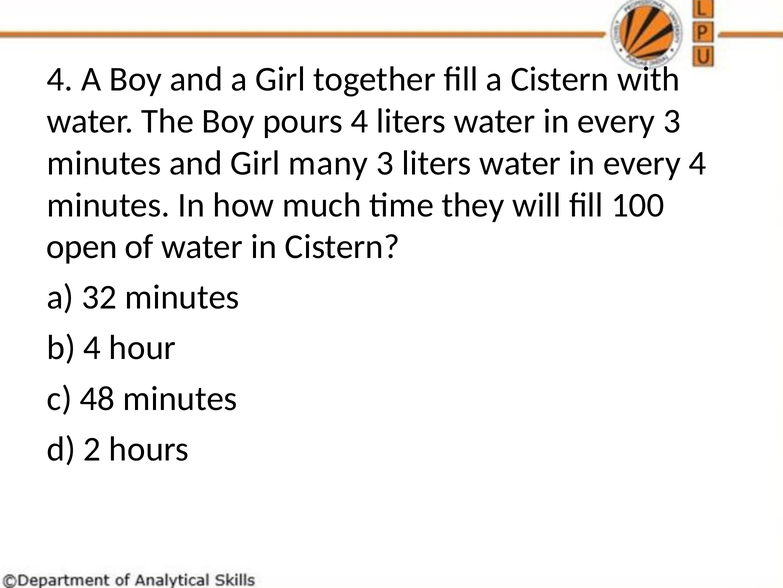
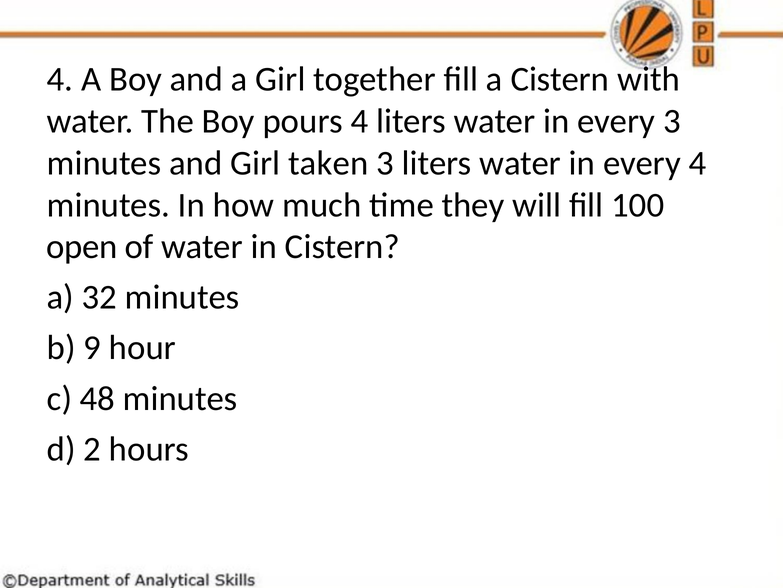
many: many -> taken (328, 163)
4: 4 -> 9 (92, 348)
